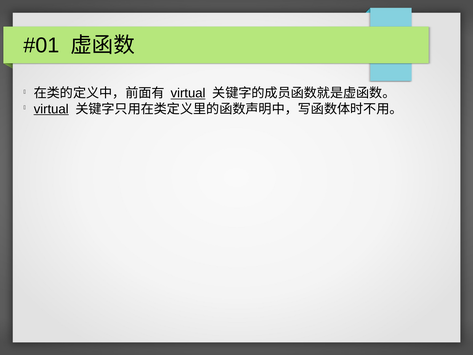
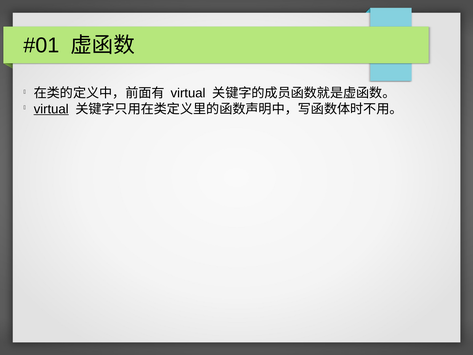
virtual underline: present -> none (188, 93)
